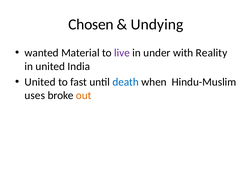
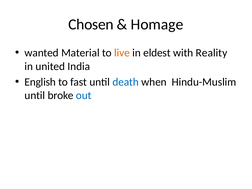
Undying: Undying -> Homage (157, 24)
live colour: purple -> orange (122, 53)
under: under -> eldest (157, 53)
United: United -> English (40, 82)
uses: uses -> until (35, 95)
out colour: orange -> blue (84, 95)
